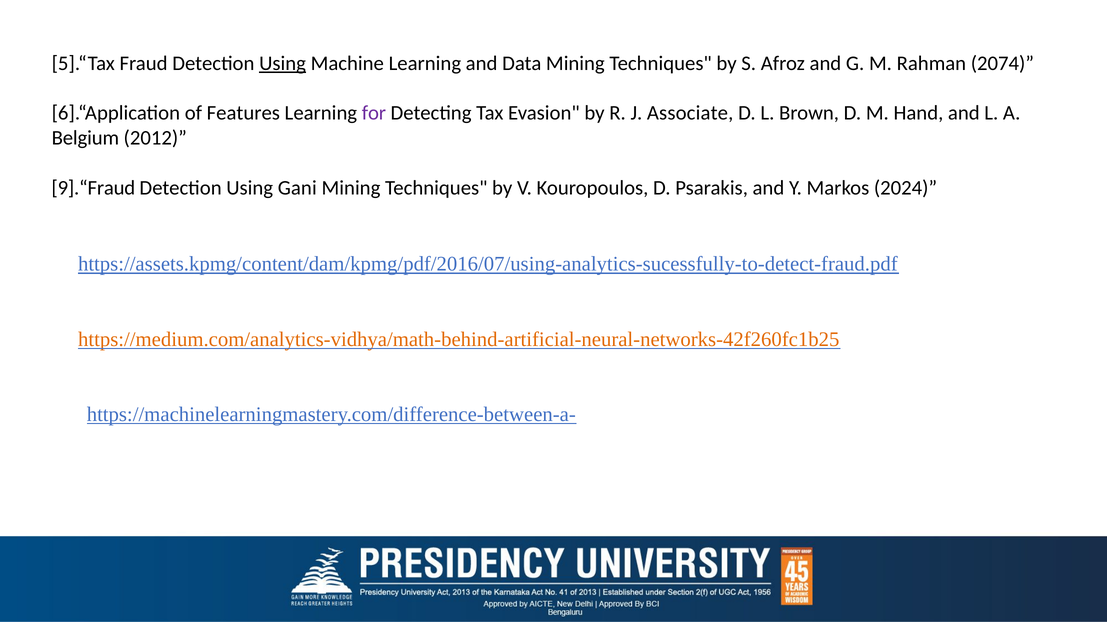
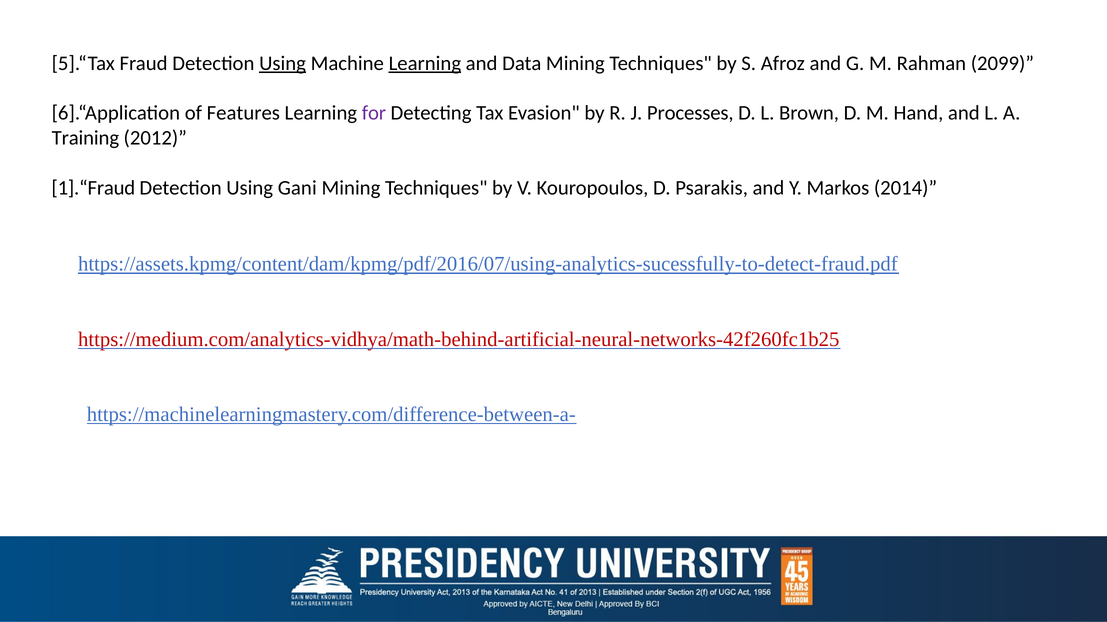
Learning underline: none -> present (425, 63)
2074: 2074 -> 2099 (1002, 63)
Associate: Associate -> Processes (690, 113)
Belgium: Belgium -> Training (85, 138)
9].“Fraud: 9].“Fraud -> 1].“Fraud (93, 188)
2024: 2024 -> 2014 (906, 188)
https://medium.com/analytics-vidhya/math-behind-artificial-neural-networks-42f260fc1b25 colour: orange -> red (459, 340)
